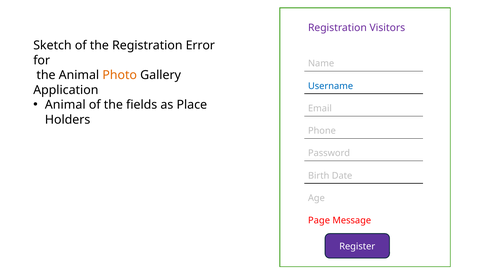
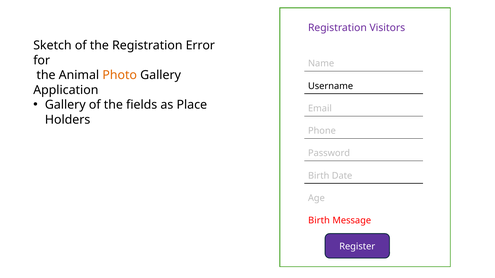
Username colour: blue -> black (331, 86)
Animal: Animal -> Gallery (65, 105)
Page: Page -> Birth (319, 221)
